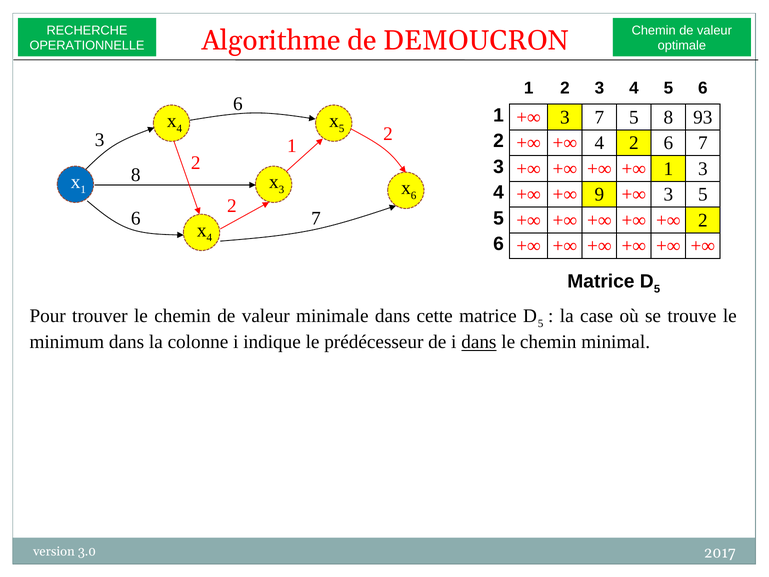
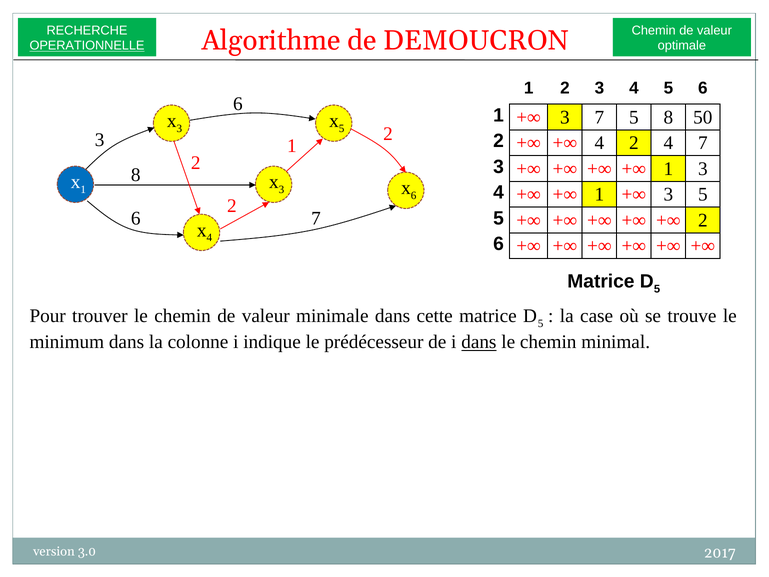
OPERATIONNELLE underline: none -> present (87, 46)
93: 93 -> 50 (703, 117)
4: 4 -> 3 (179, 128)
4 2 6: 6 -> 4 (668, 143)
9: 9 -> 1 (599, 194)
